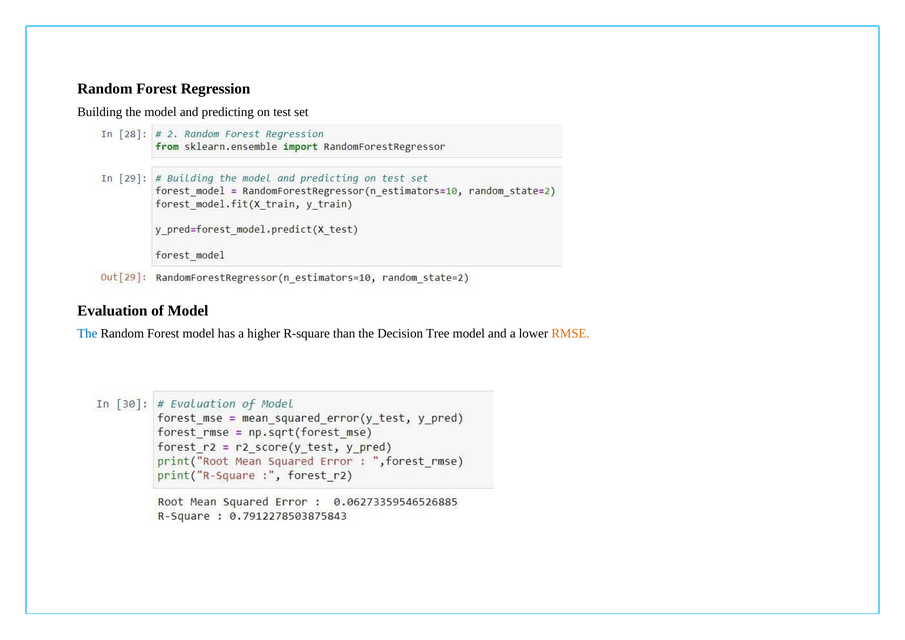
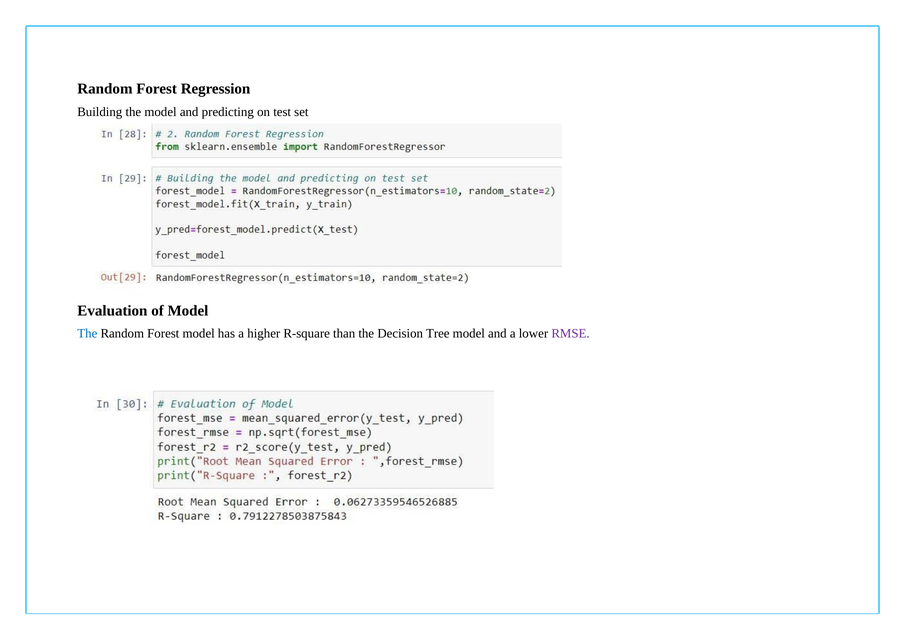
RMSE colour: orange -> purple (571, 333)
